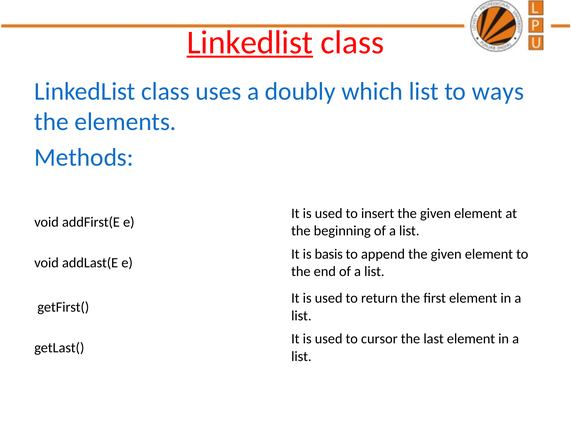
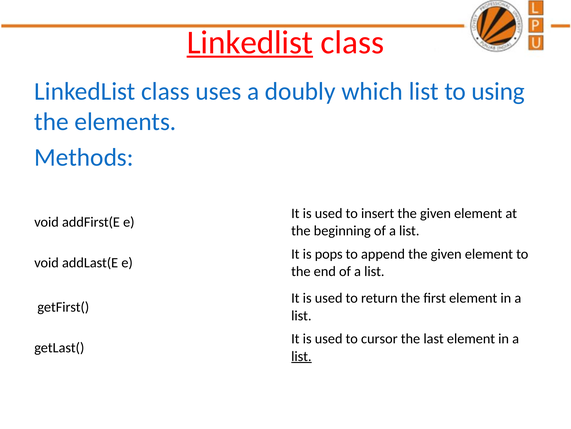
ways: ways -> using (498, 91)
basis: basis -> pops (329, 254)
list underline: none -> present (301, 356)
